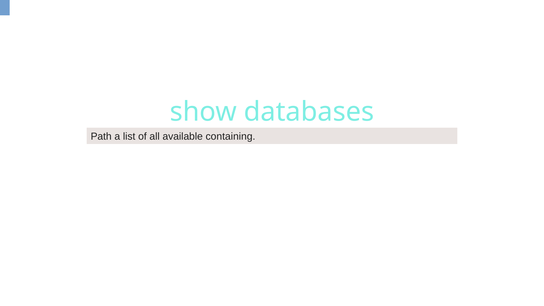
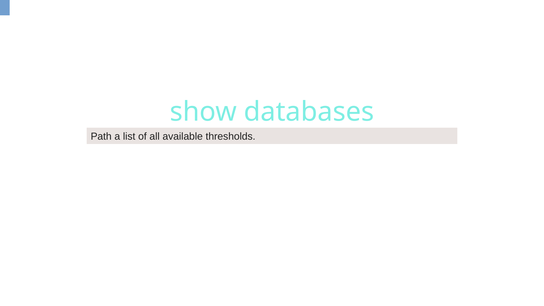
containing: containing -> thresholds (231, 137)
